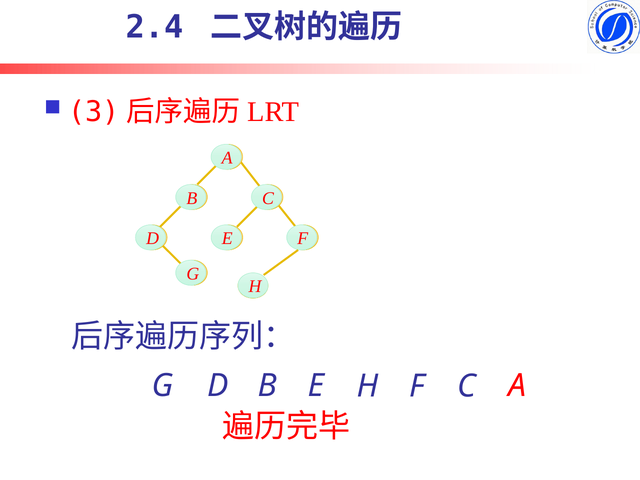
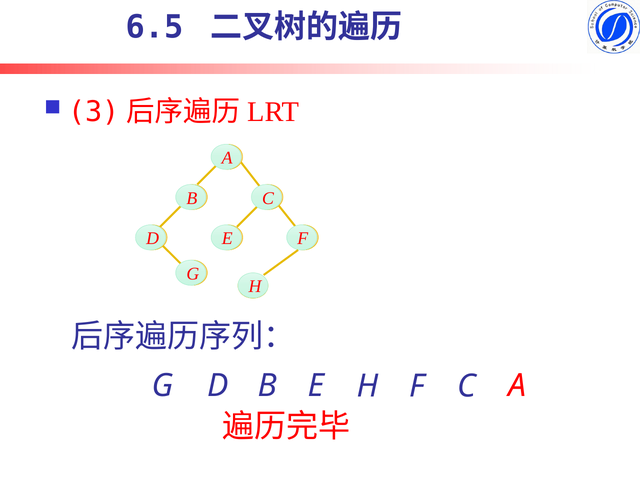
2.4: 2.4 -> 6.5 (155, 27)
